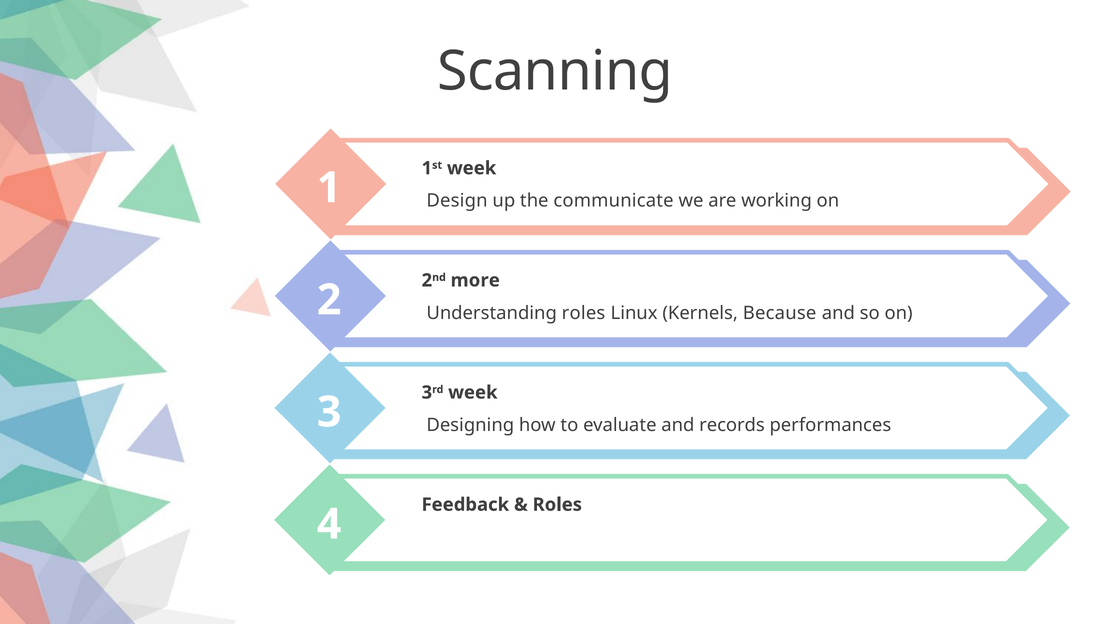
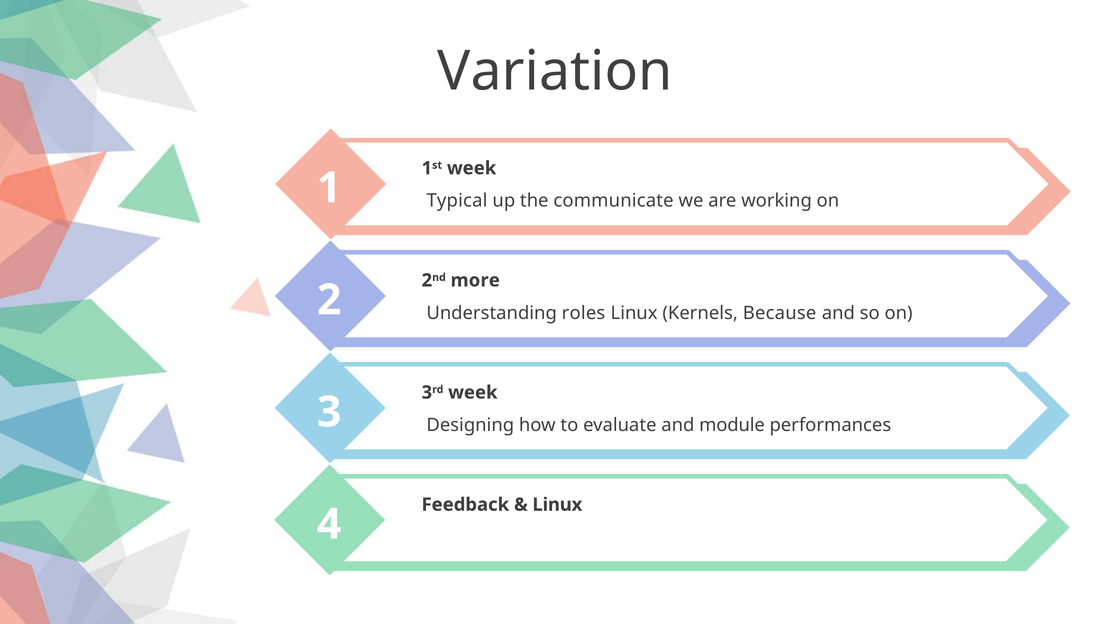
Scanning: Scanning -> Variation (555, 71)
Design: Design -> Typical (457, 201)
records: records -> module (732, 425)
Roles: Roles -> Linux (557, 505)
